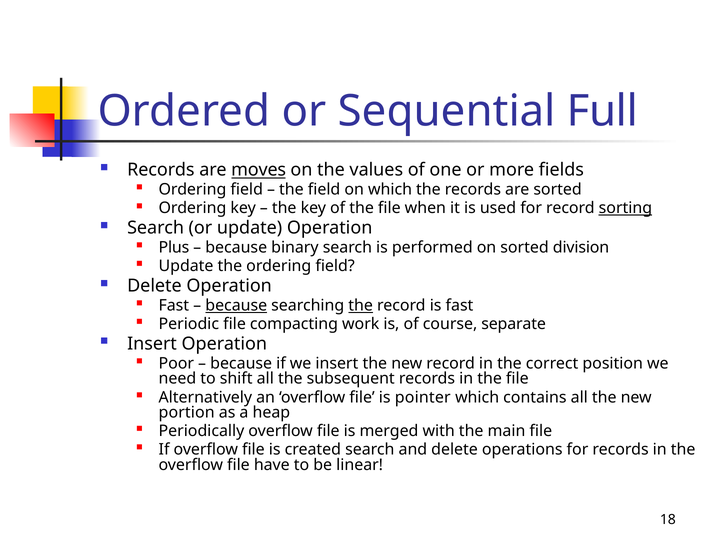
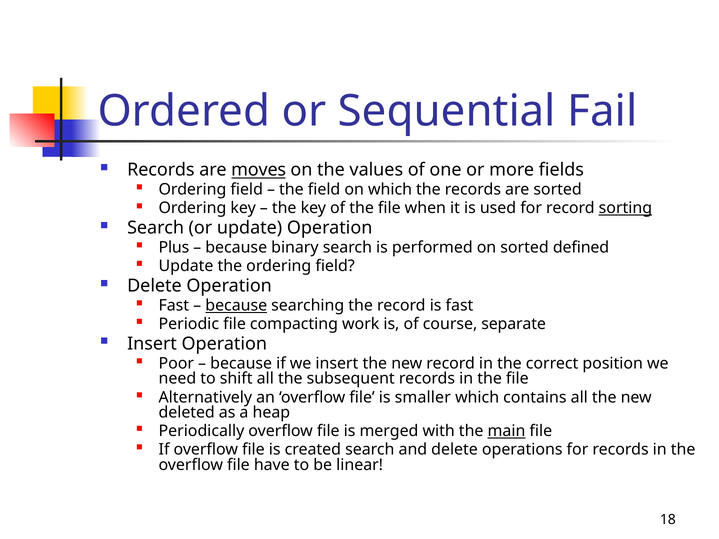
Full: Full -> Fail (602, 112)
division: division -> defined (581, 248)
the underline: present -> none (361, 306)
pointer: pointer -> smaller (423, 397)
portion: portion -> deleted (187, 413)
main underline: none -> present (506, 431)
